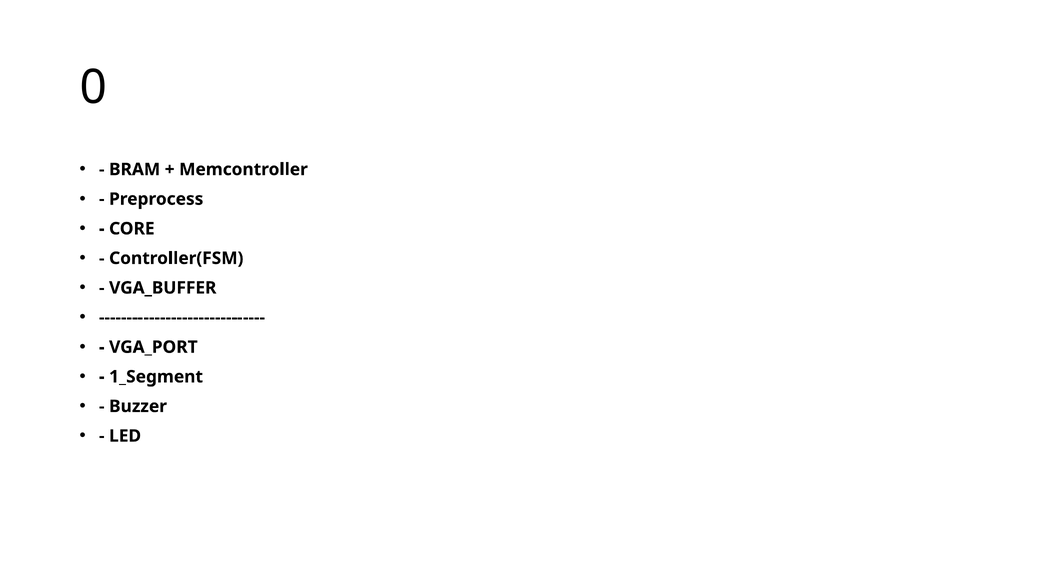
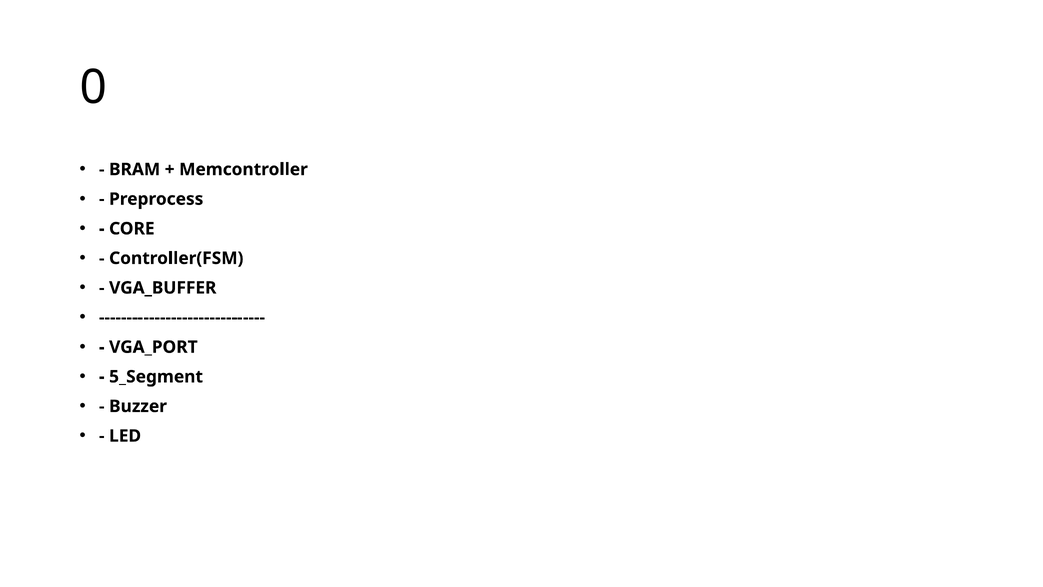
1_Segment: 1_Segment -> 5_Segment (156, 377)
